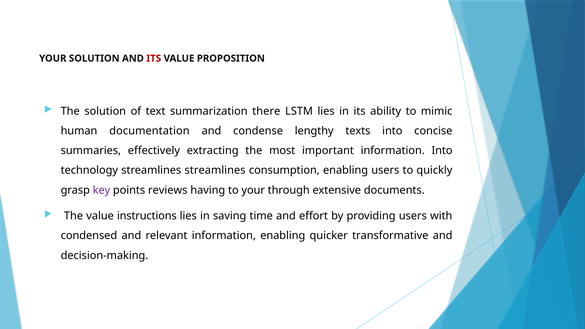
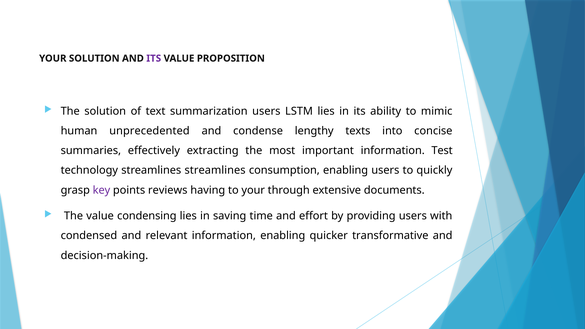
ITS colour: red -> purple (154, 58)
summarization there: there -> users (266, 111)
documentation: documentation -> unprecedented (149, 131)
information Into: Into -> Test (442, 151)
instructions: instructions -> condensing (147, 216)
